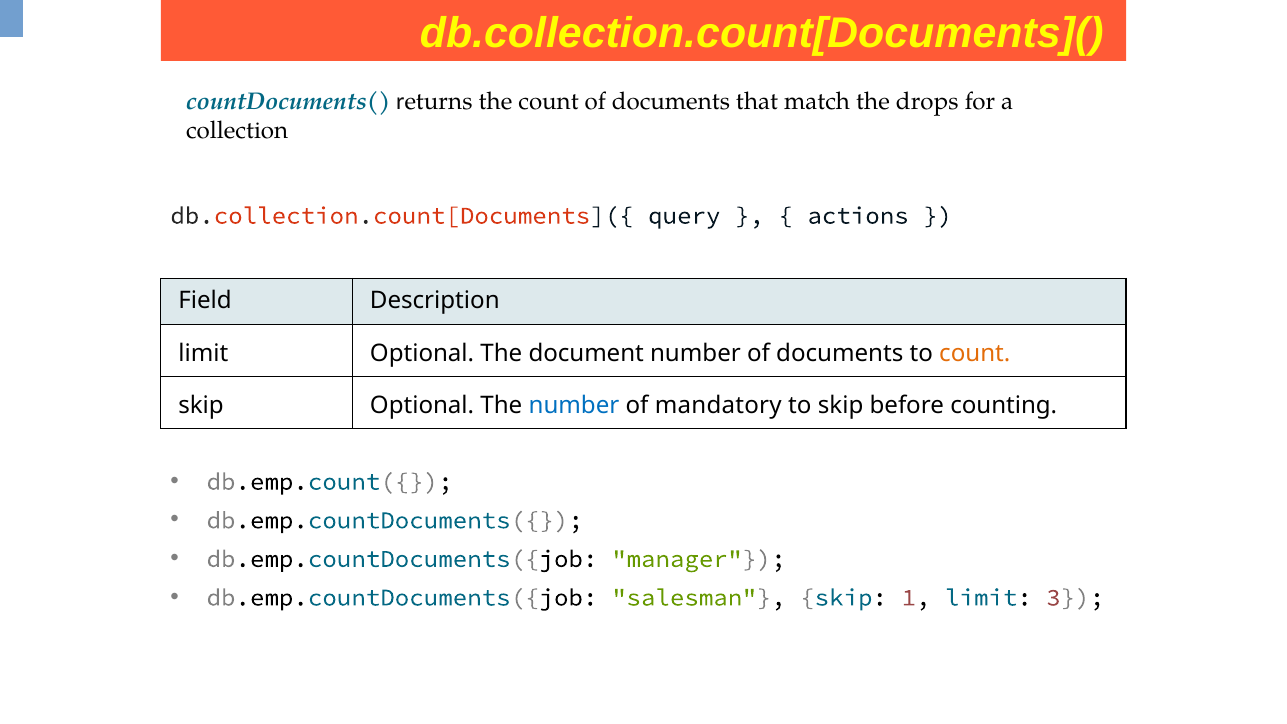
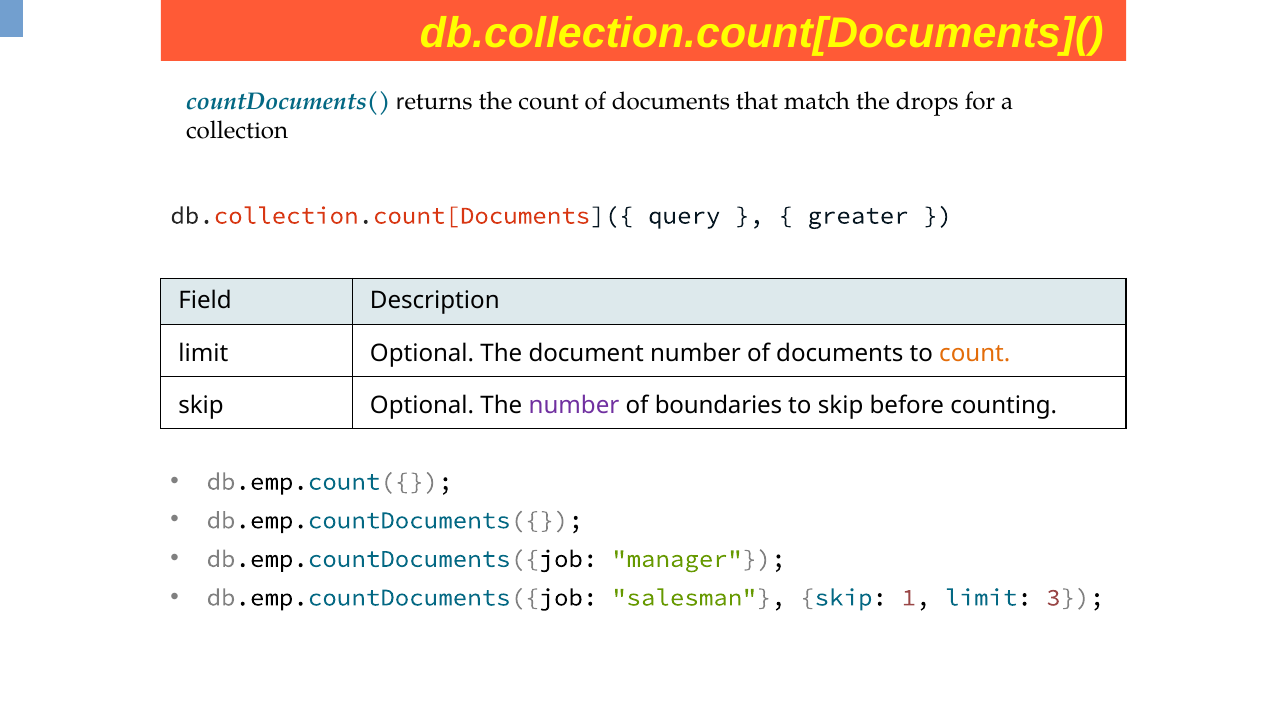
actions: actions -> greater (858, 216)
number colour: blue -> purple (574, 405)
mandatory: mandatory -> boundaries (718, 405)
